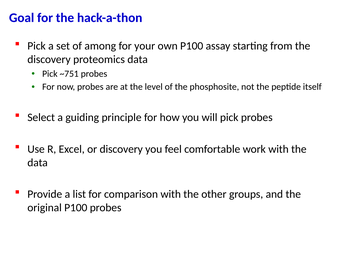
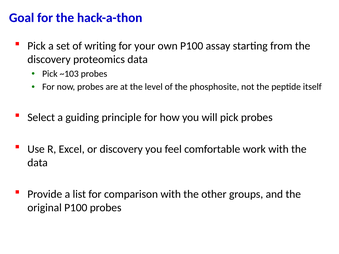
among: among -> writing (100, 46)
~751: ~751 -> ~103 (69, 74)
